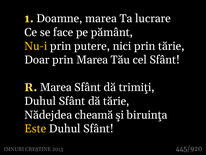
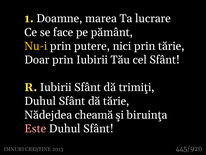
prin Marea: Marea -> Iubirii (92, 60)
R Marea: Marea -> Iubirii (56, 87)
Este colour: yellow -> pink (35, 128)
